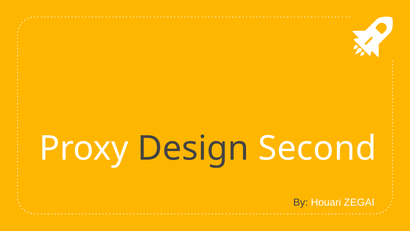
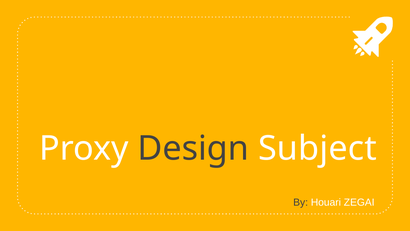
Second: Second -> Subject (317, 148)
